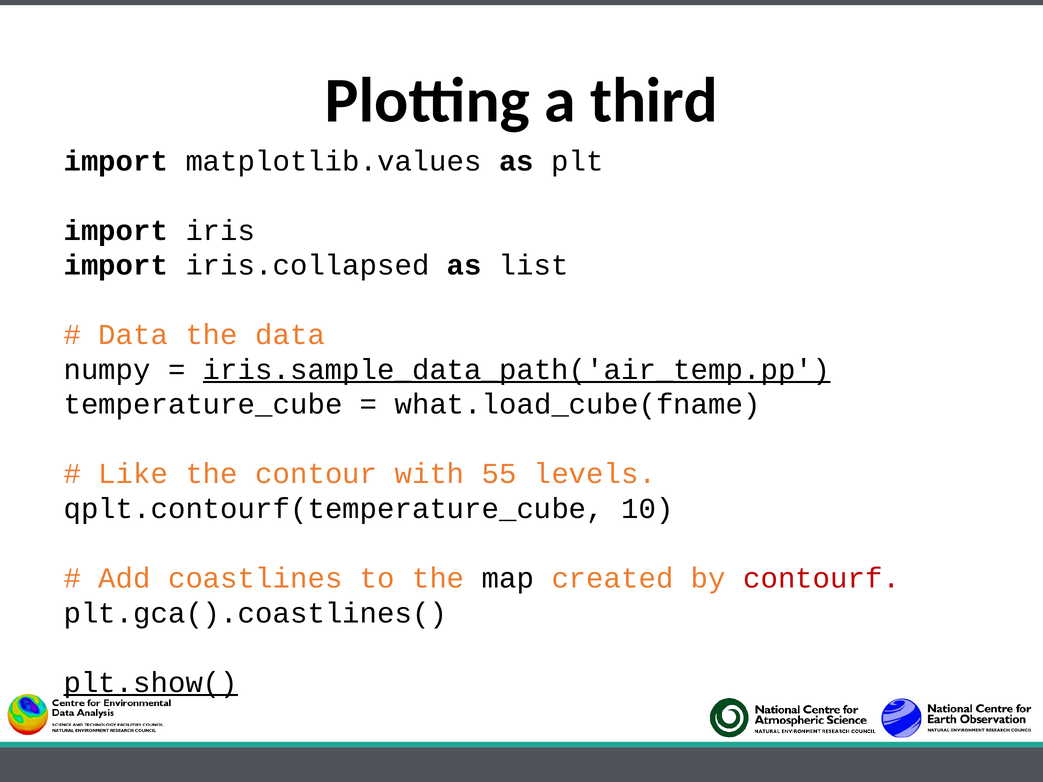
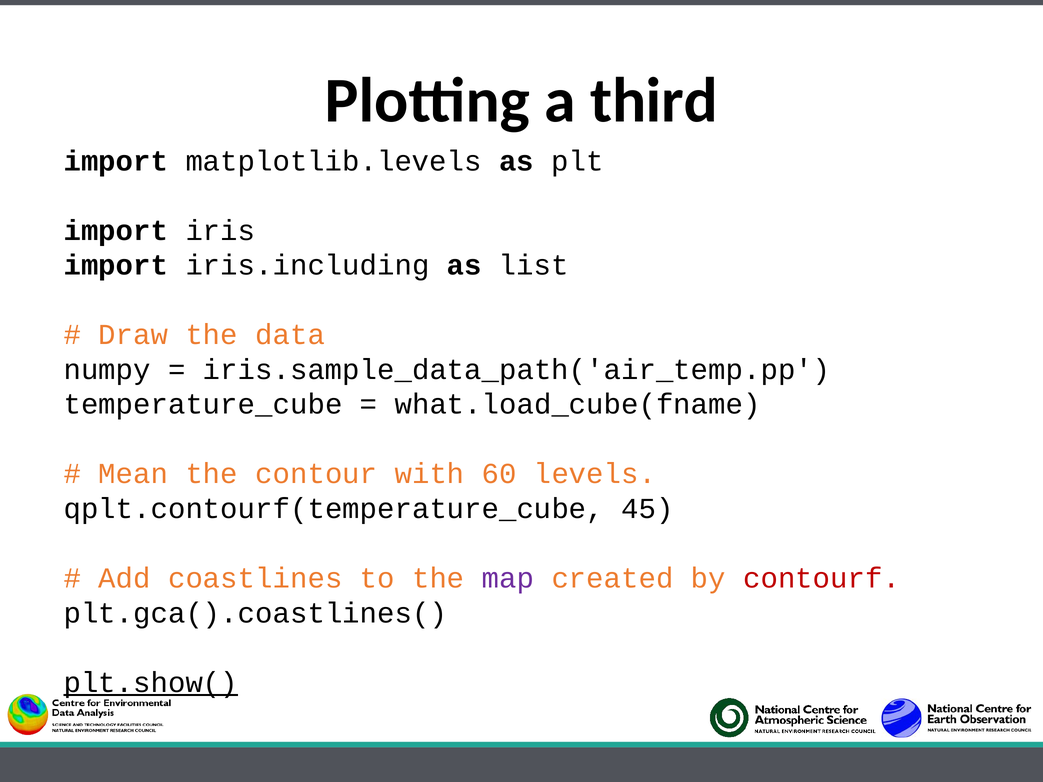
matplotlib.values: matplotlib.values -> matplotlib.levels (334, 161)
iris.collapsed: iris.collapsed -> iris.including (307, 265)
Data: Data -> Draw (133, 335)
iris.sample_data_path('air_temp.pp underline: present -> none (517, 370)
Like: Like -> Mean (133, 474)
55: 55 -> 60 (499, 474)
10: 10 -> 45 (647, 509)
map colour: black -> purple (508, 578)
